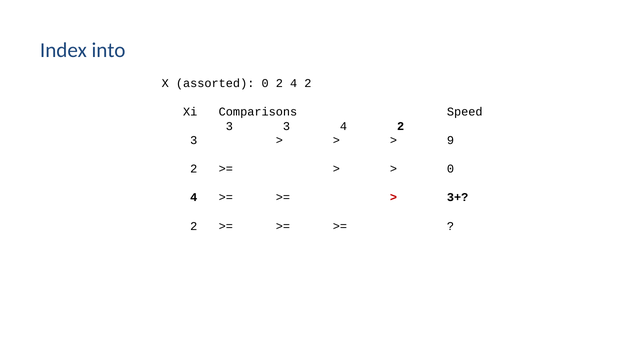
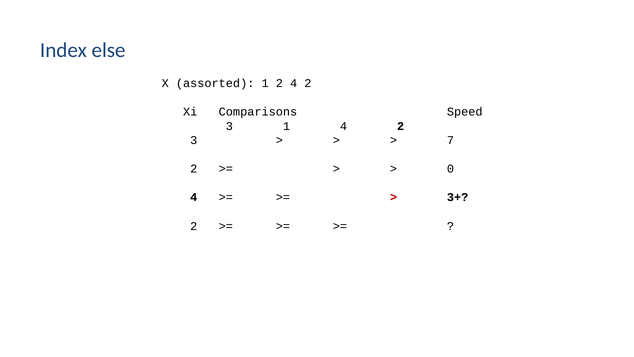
into: into -> else (109, 50)
assorted 0: 0 -> 1 (265, 83)
3 3: 3 -> 1 (286, 126)
9: 9 -> 7 (451, 140)
